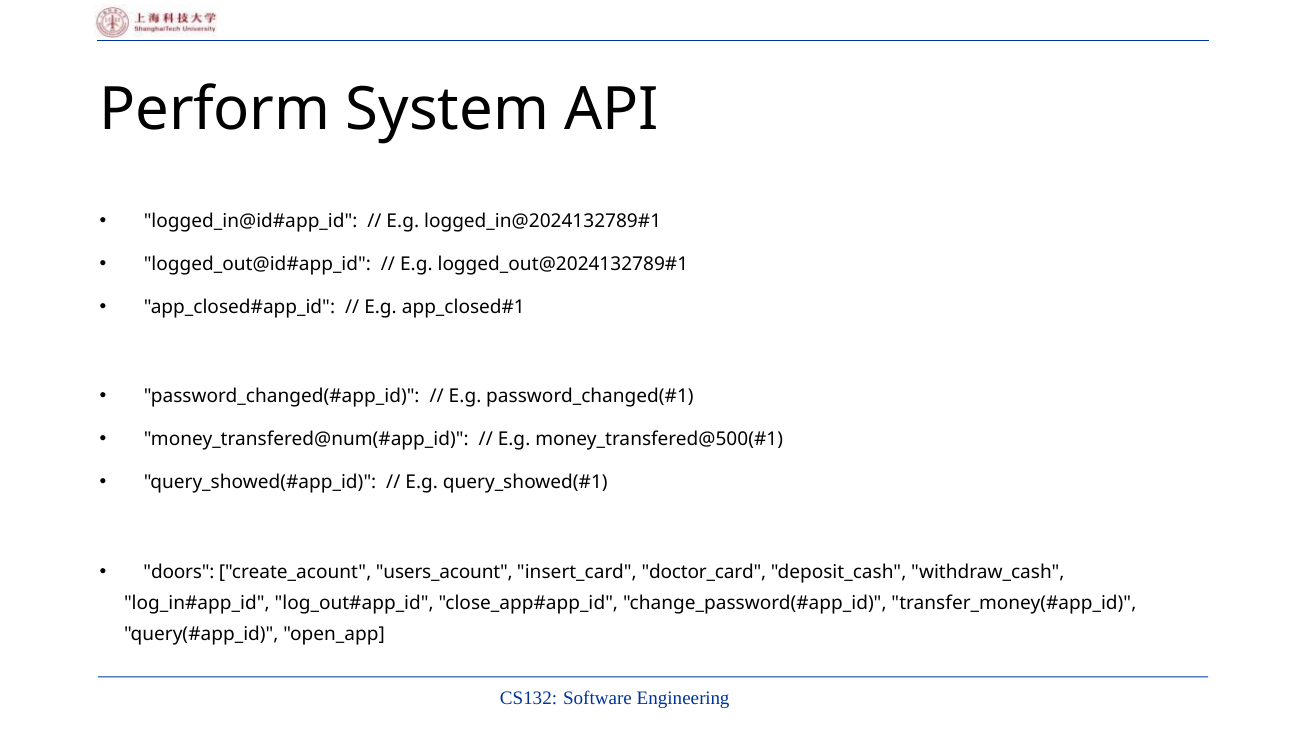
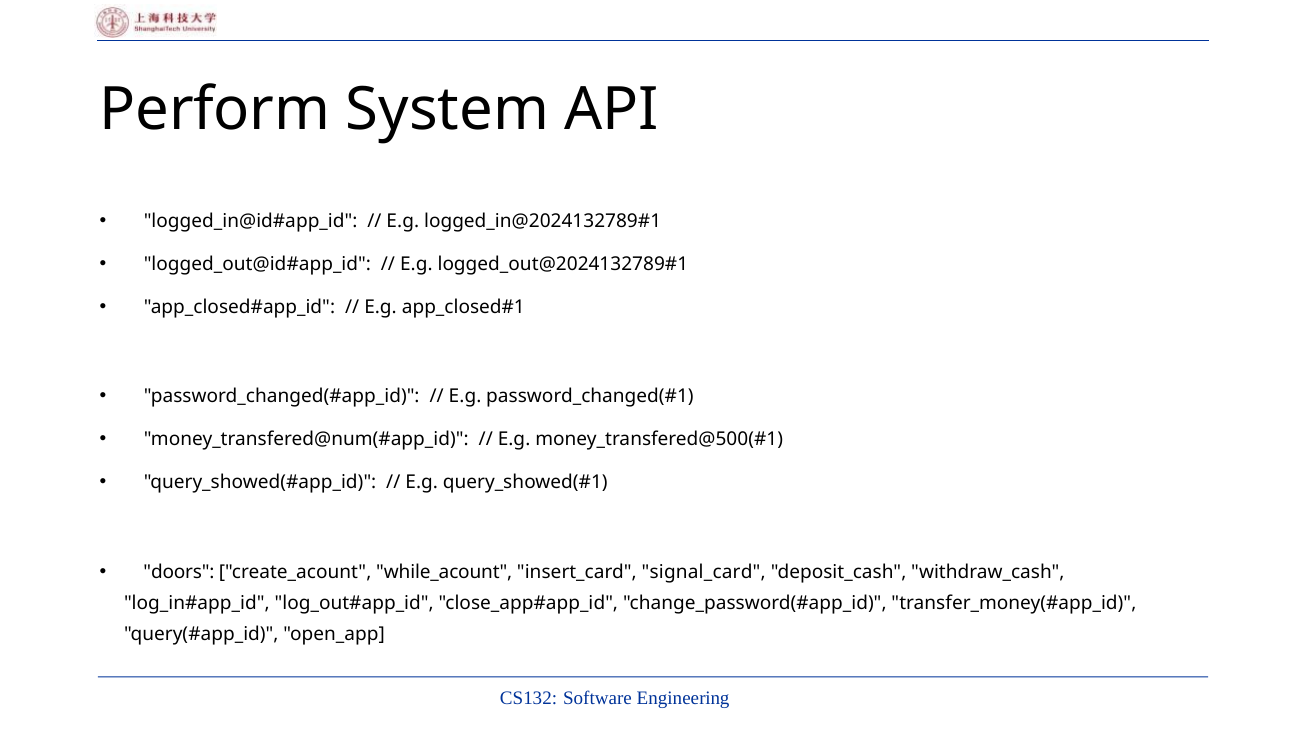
users_acount: users_acount -> while_acount (444, 573)
doctor_card: doctor_card -> signal_card (704, 573)
